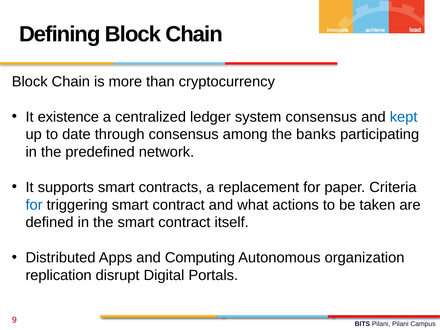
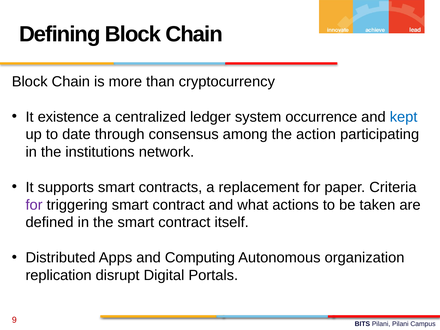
system consensus: consensus -> occurrence (321, 117)
banks: banks -> action (316, 134)
predefined: predefined -> institutions (100, 152)
for colour: blue -> purple (34, 205)
